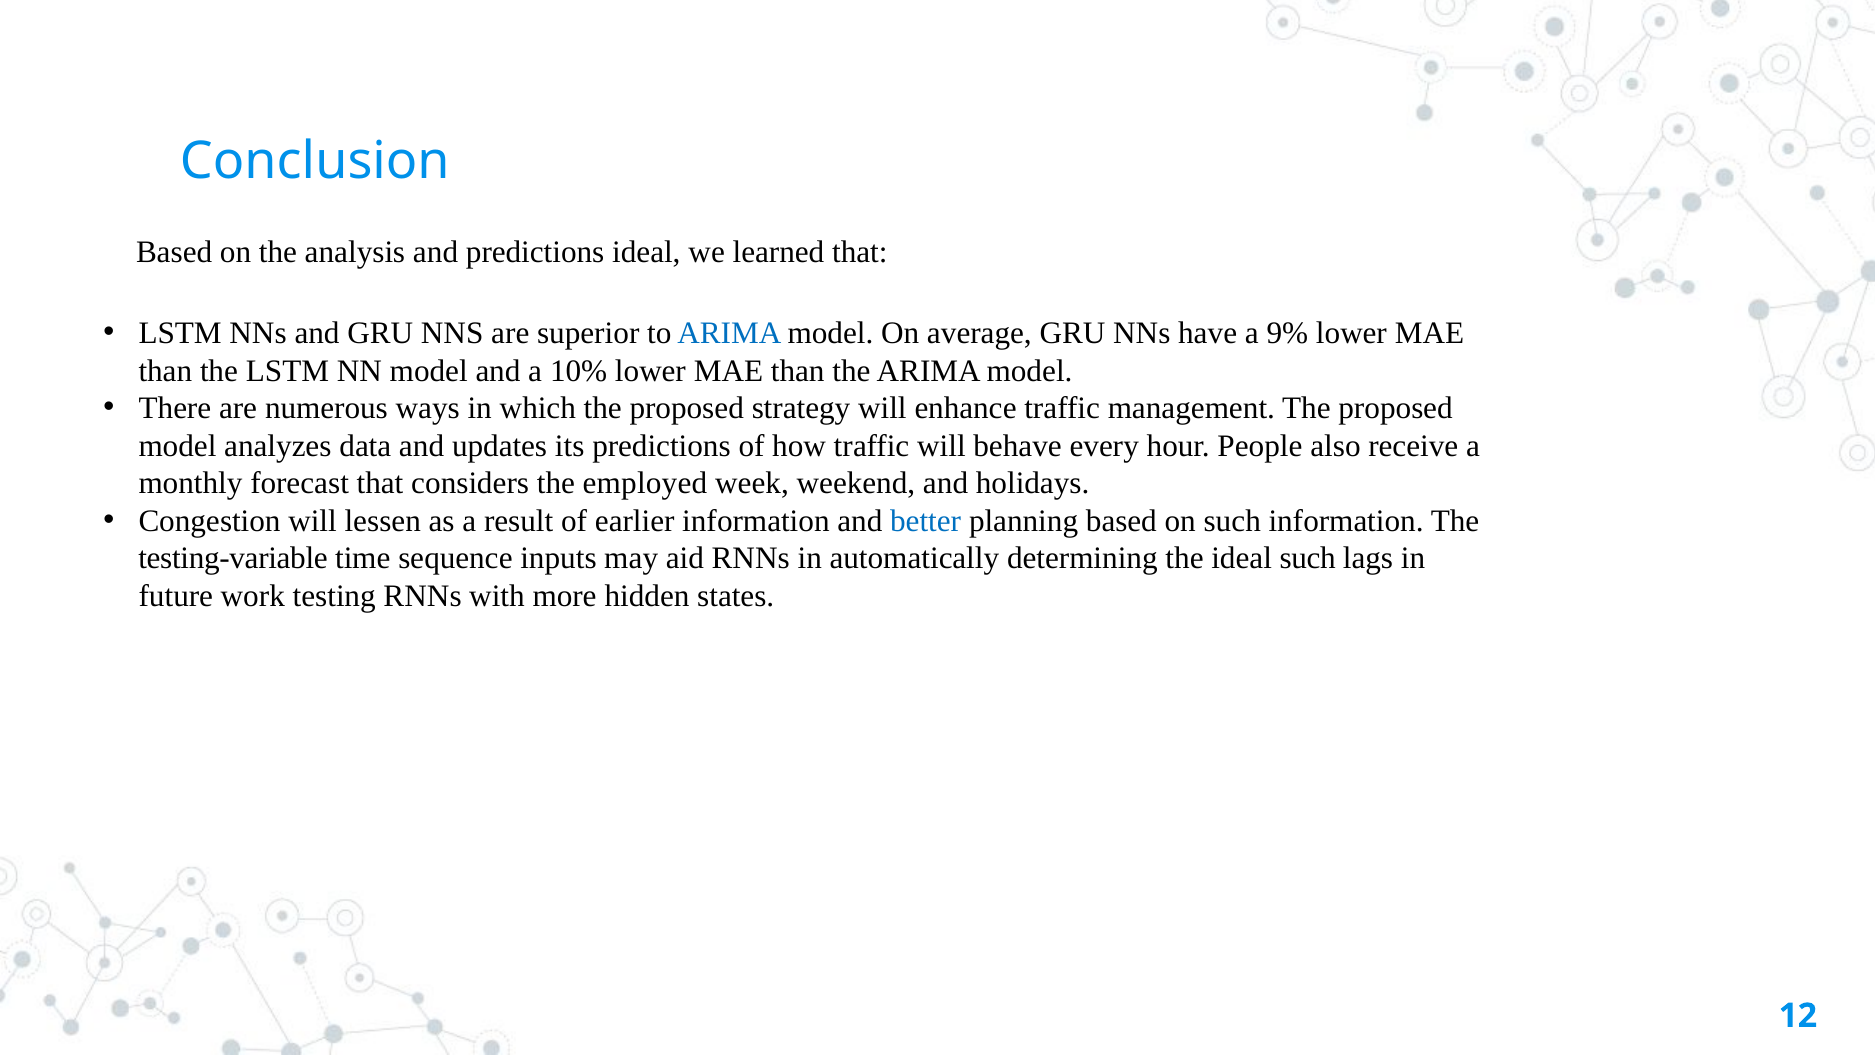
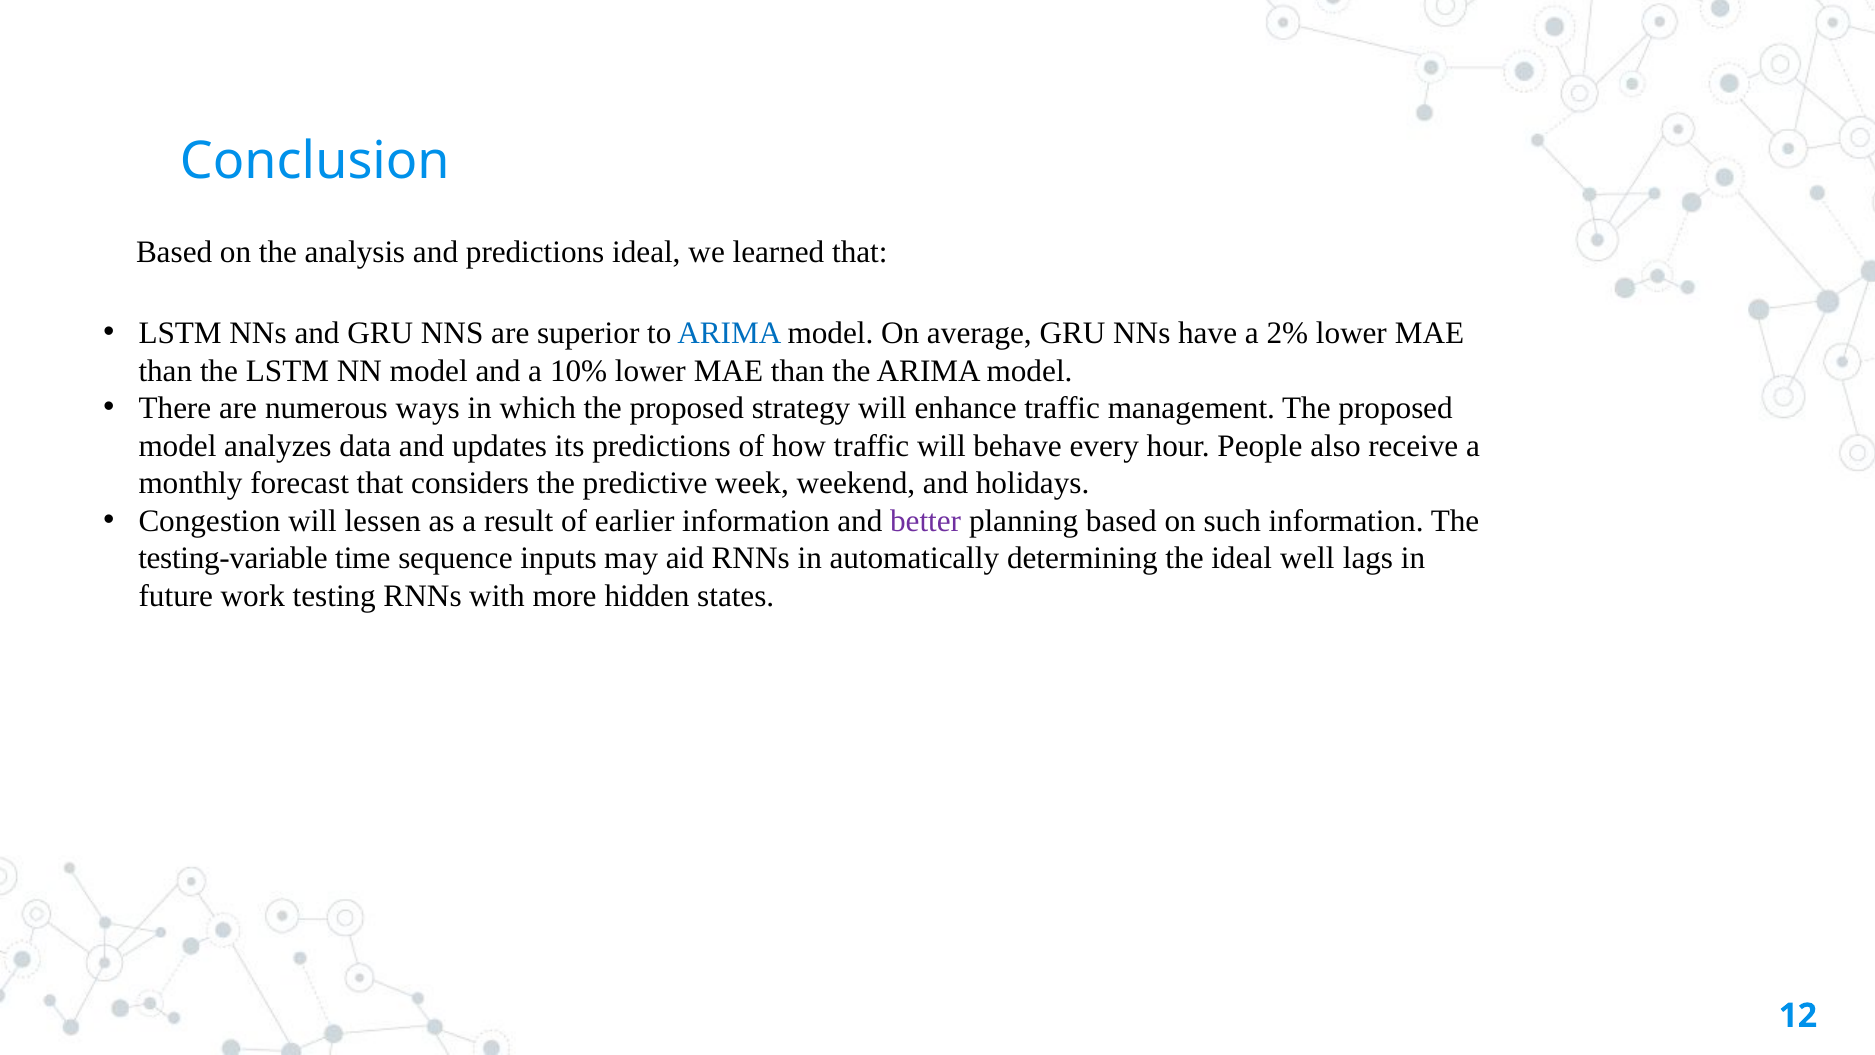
9%: 9% -> 2% (1287, 333)
employed: employed -> predictive (645, 483)
better colour: blue -> purple (926, 521)
ideal such: such -> well (1307, 558)
